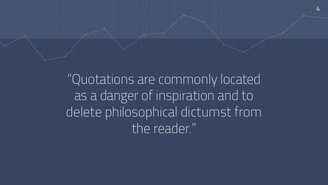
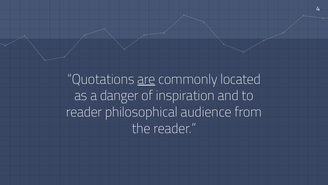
are underline: none -> present (146, 79)
delete: delete -> reader (84, 112)
dictumst: dictumst -> audience (206, 112)
